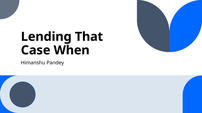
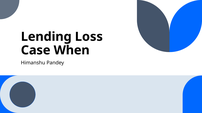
That: That -> Loss (89, 37)
